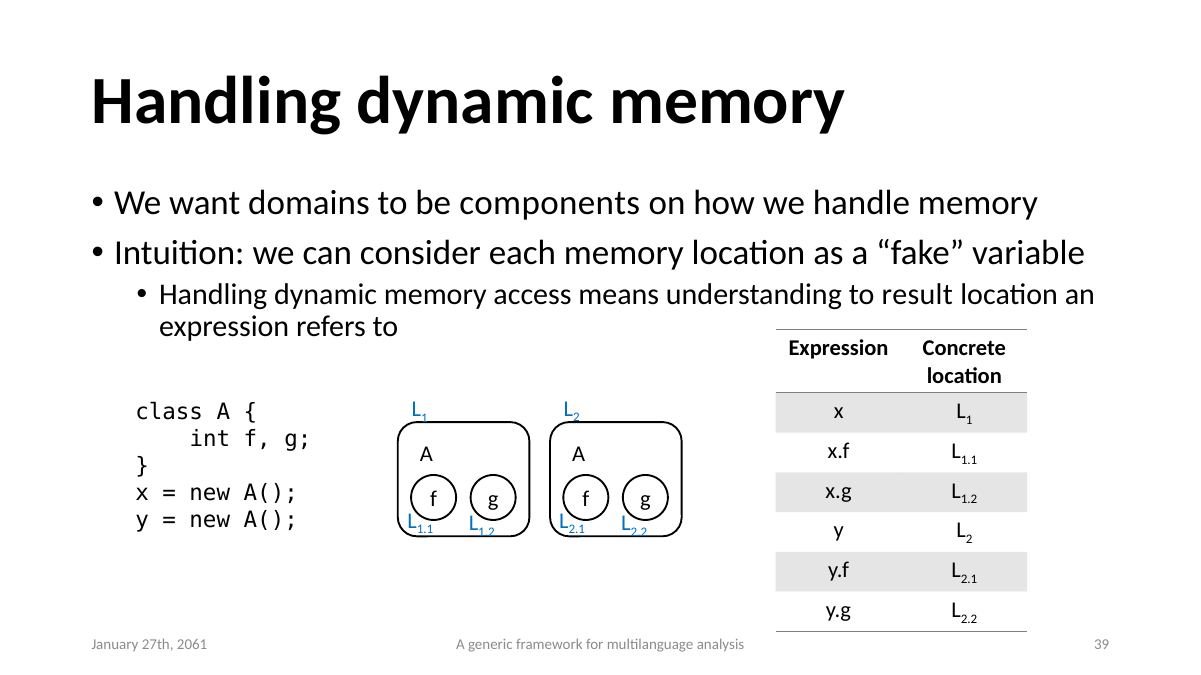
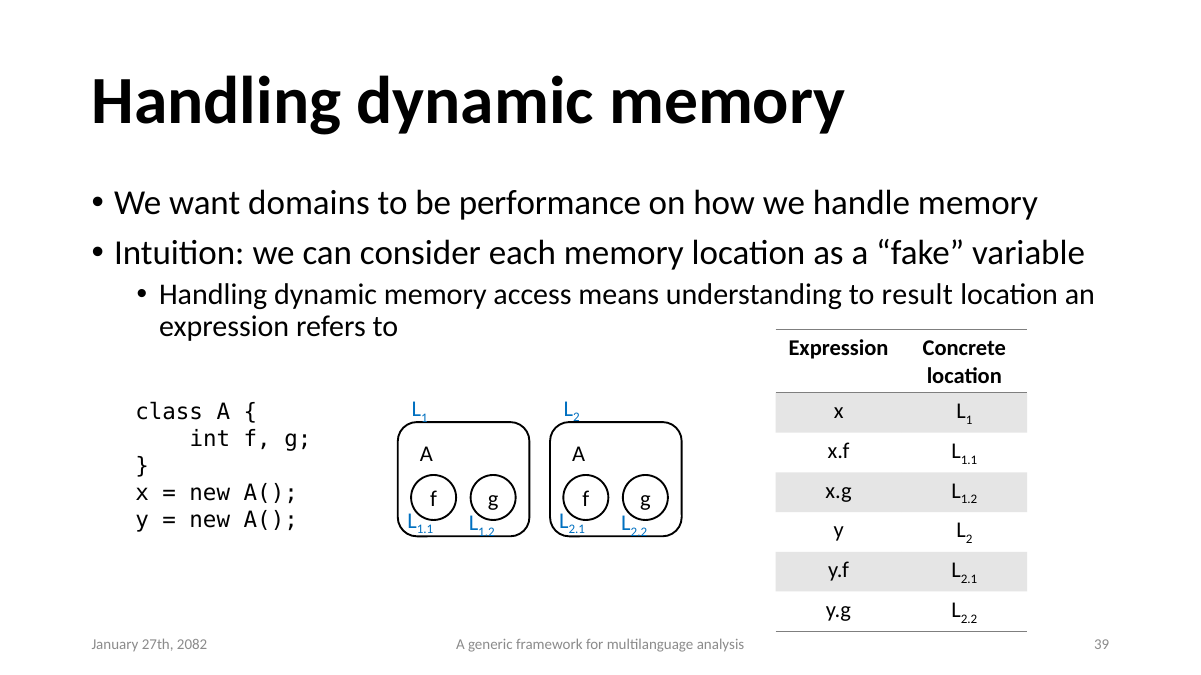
components: components -> performance (550, 203)
2061: 2061 -> 2082 (192, 645)
